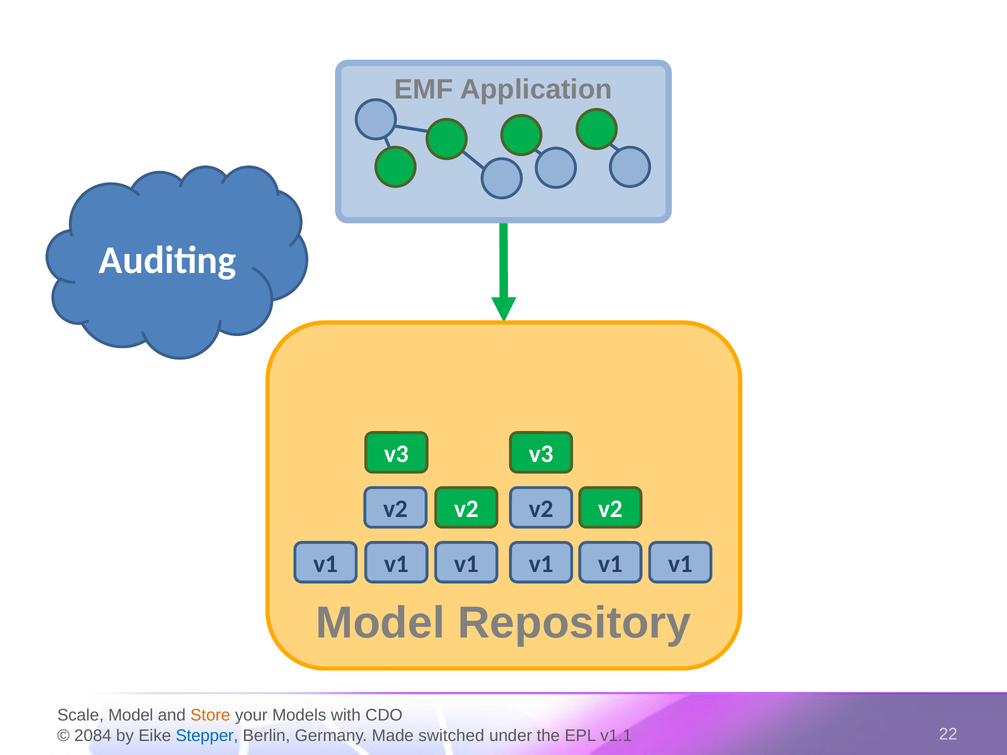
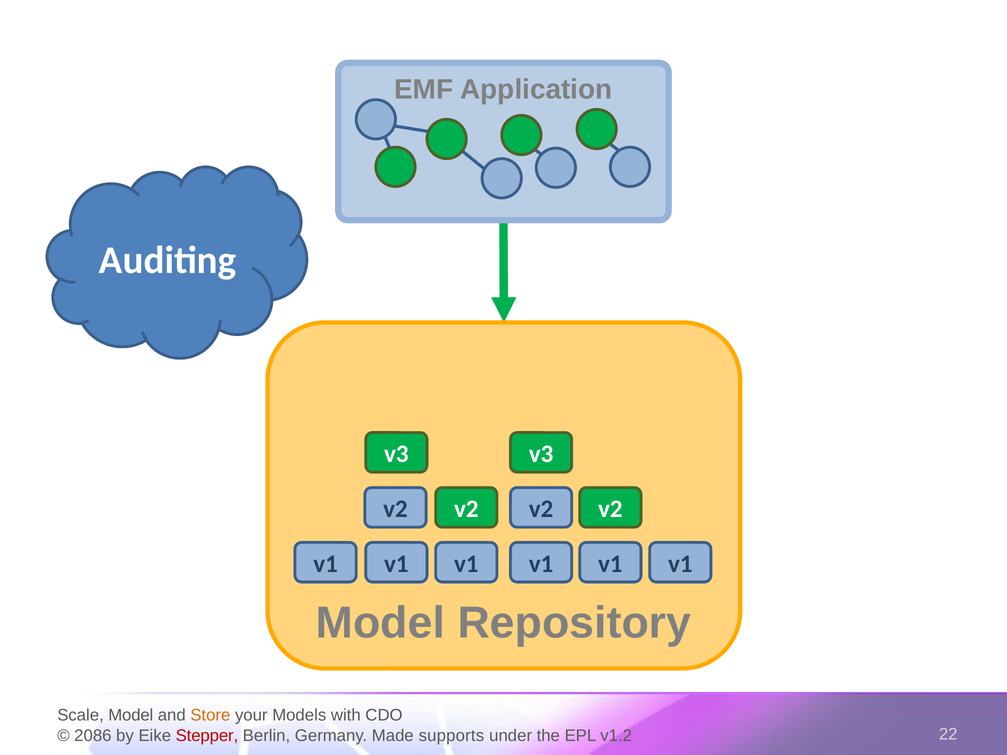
2084: 2084 -> 2086 (93, 736)
Stepper colour: blue -> red (207, 736)
switched: switched -> supports (451, 736)
v1.1: v1.1 -> v1.2 (616, 736)
